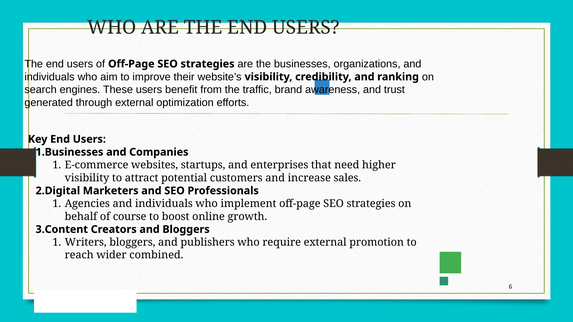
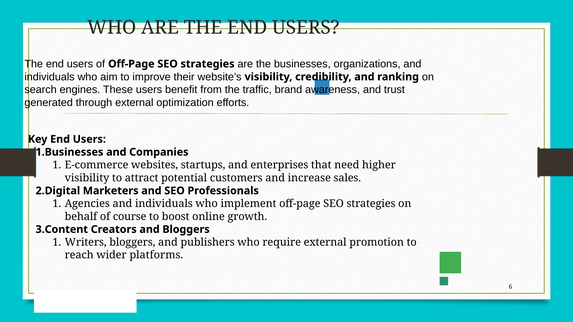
combined: combined -> platforms (156, 255)
